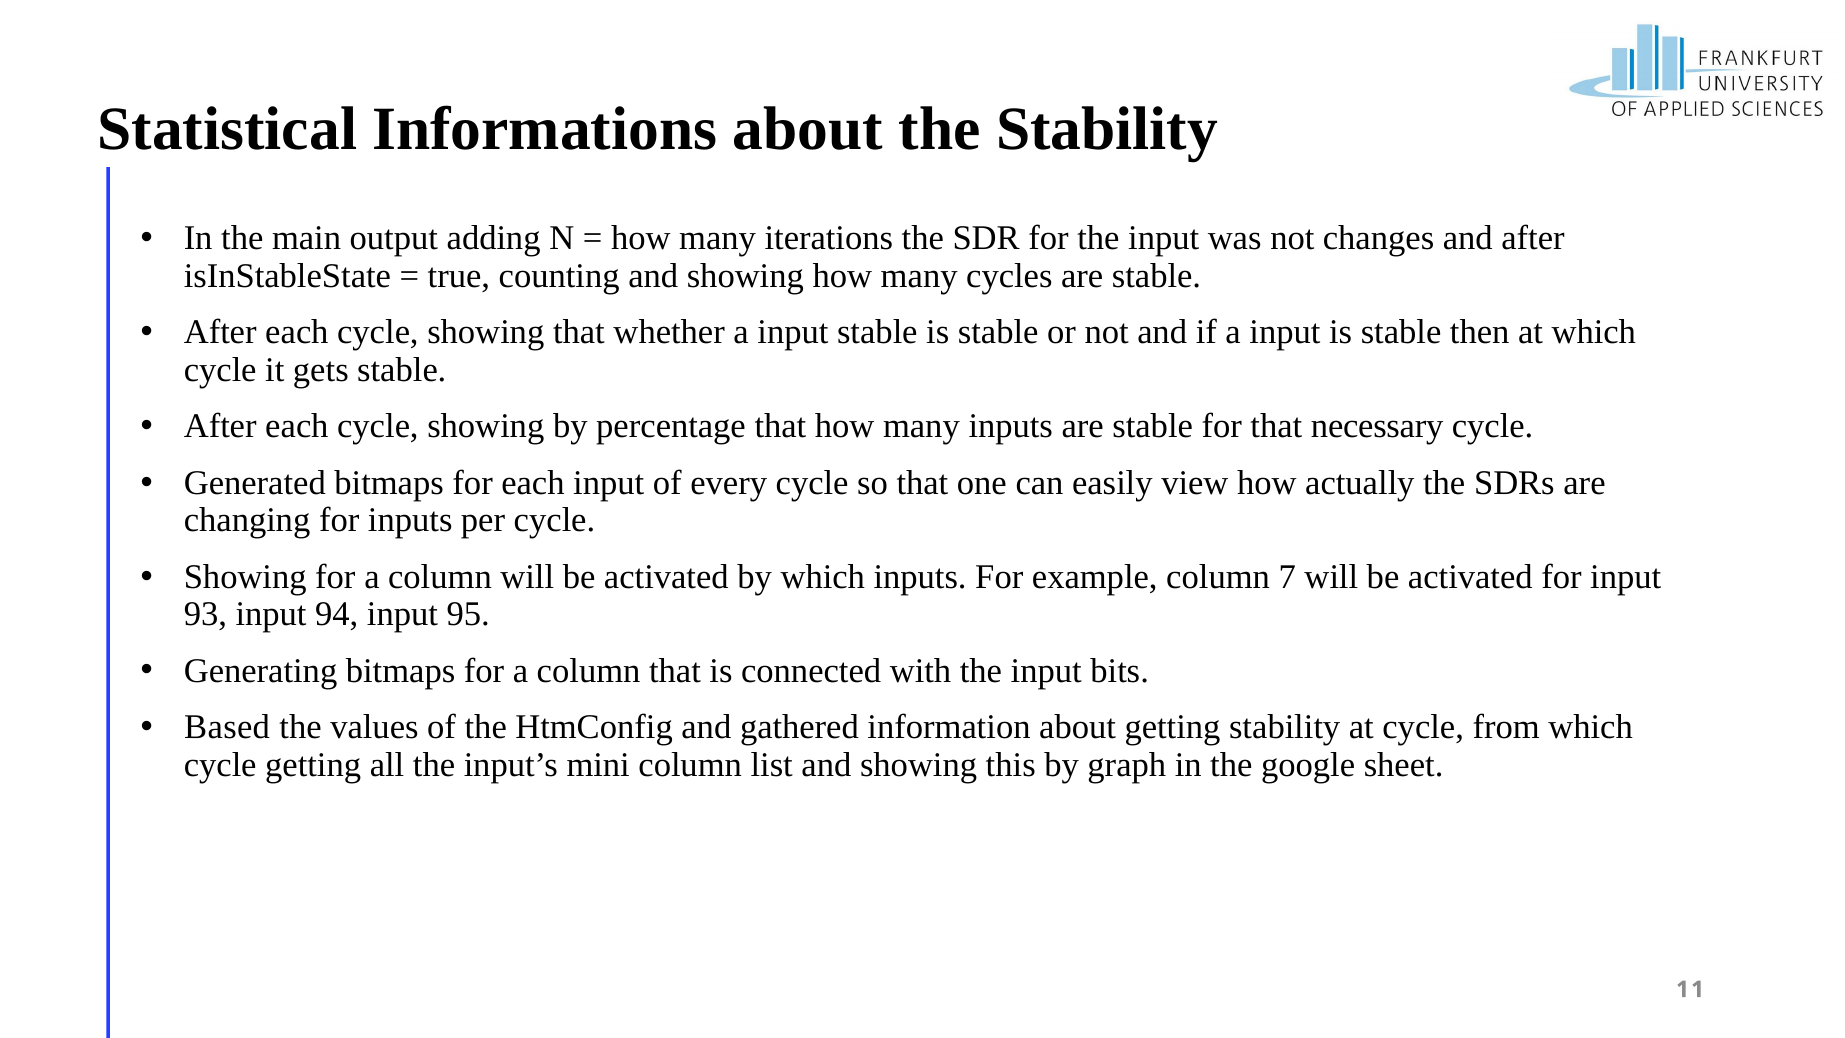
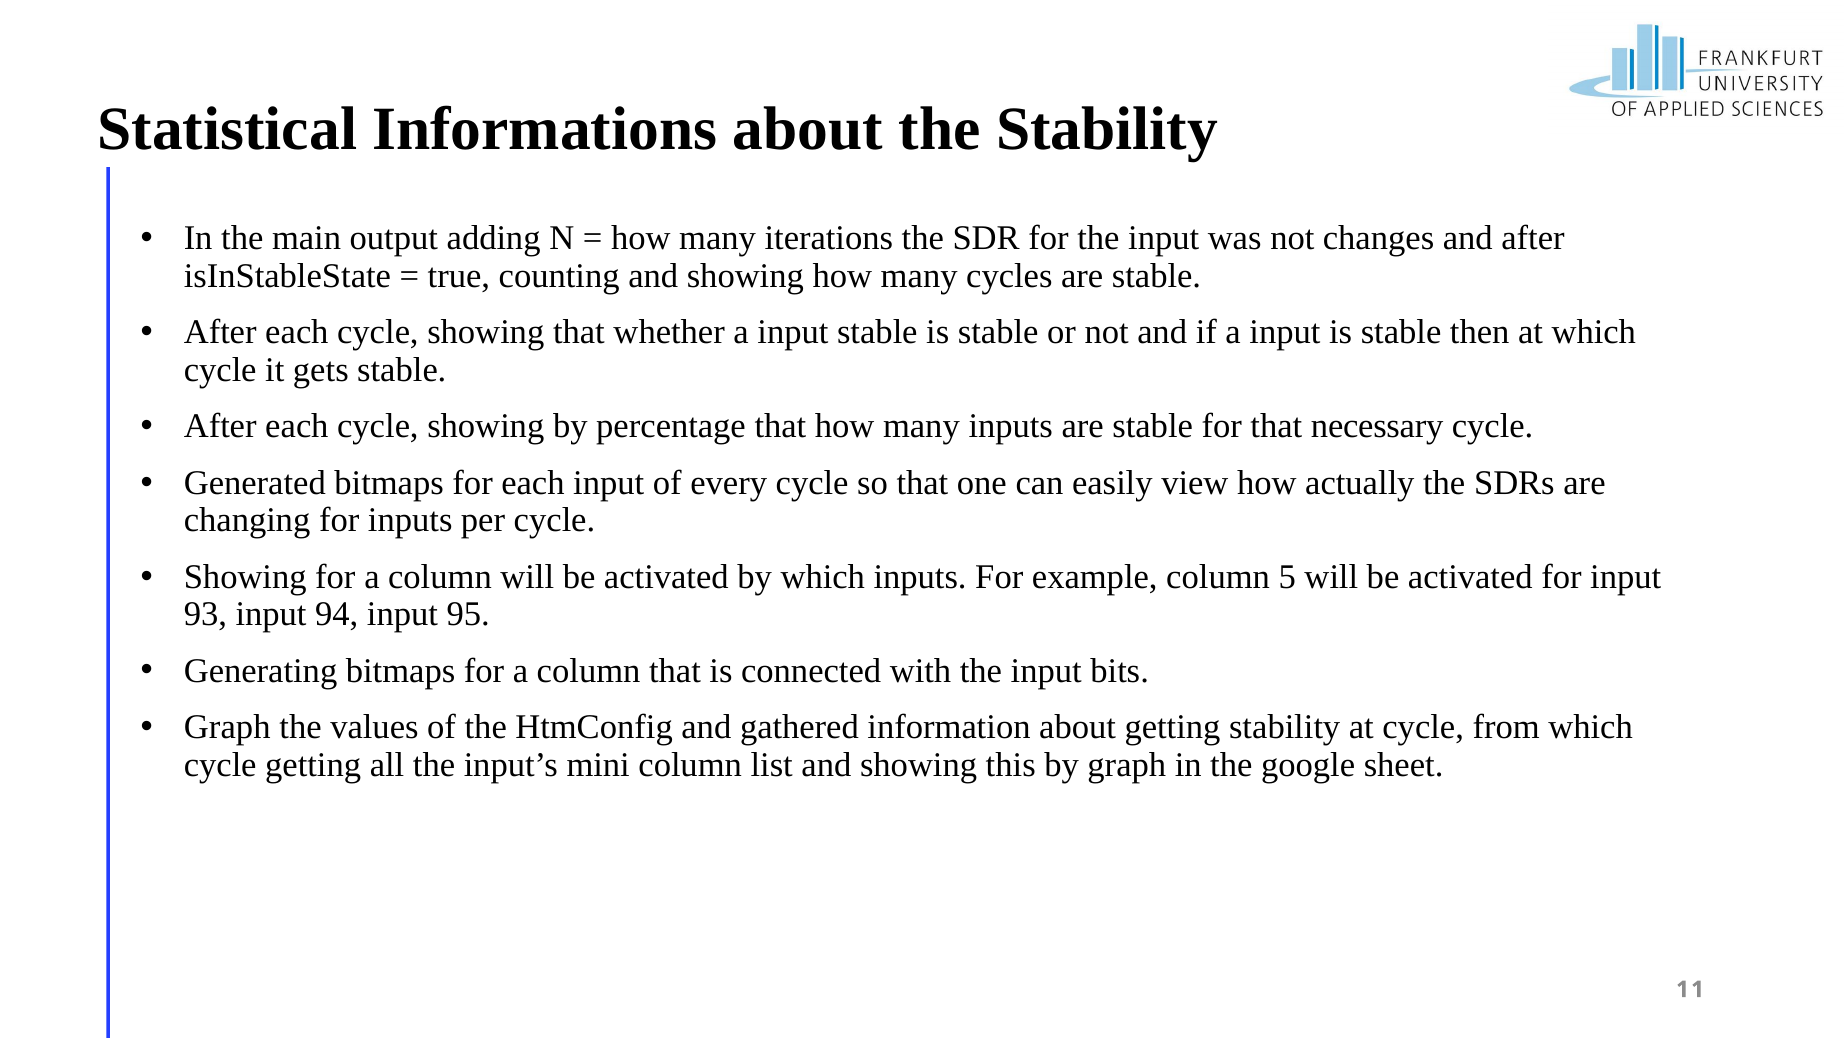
7: 7 -> 5 (1287, 577)
Based: Based -> Graph (227, 727)
